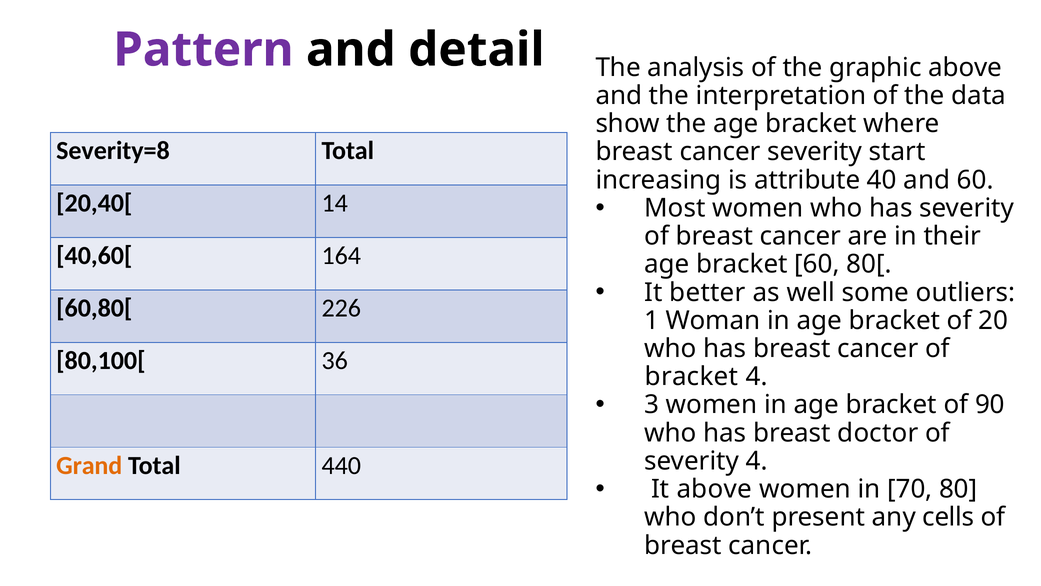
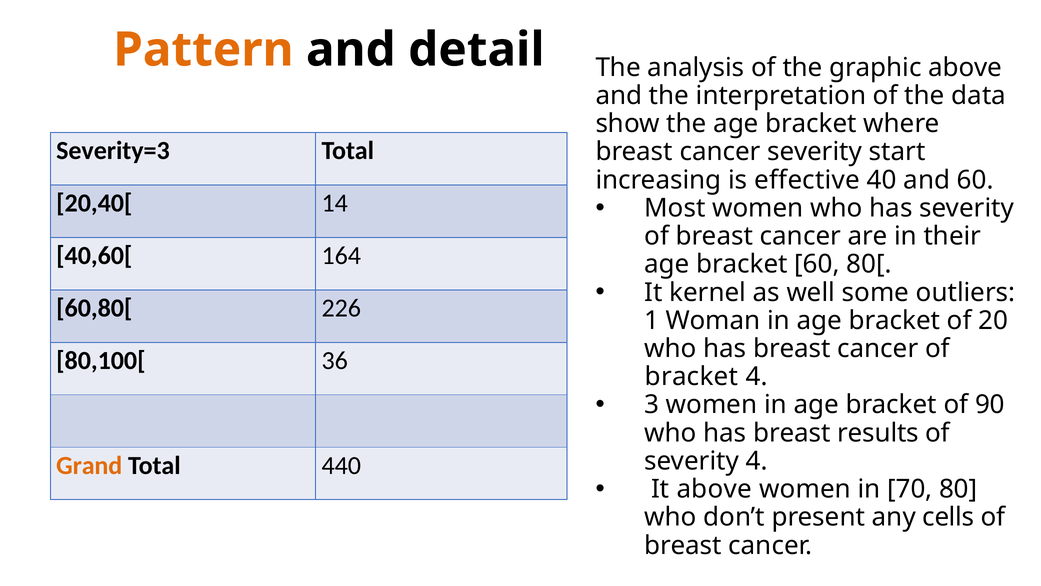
Pattern colour: purple -> orange (203, 50)
Severity=8: Severity=8 -> Severity=3 (113, 151)
attribute: attribute -> effective (807, 180)
better: better -> kernel (708, 292)
doctor: doctor -> results (878, 433)
